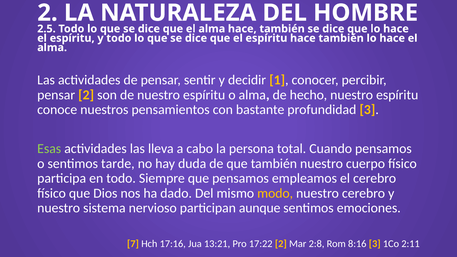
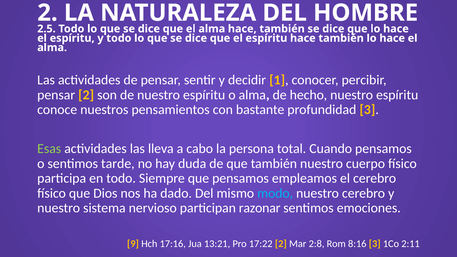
modo colour: yellow -> light blue (275, 193)
aunque: aunque -> razonar (260, 208)
7: 7 -> 9 (133, 244)
